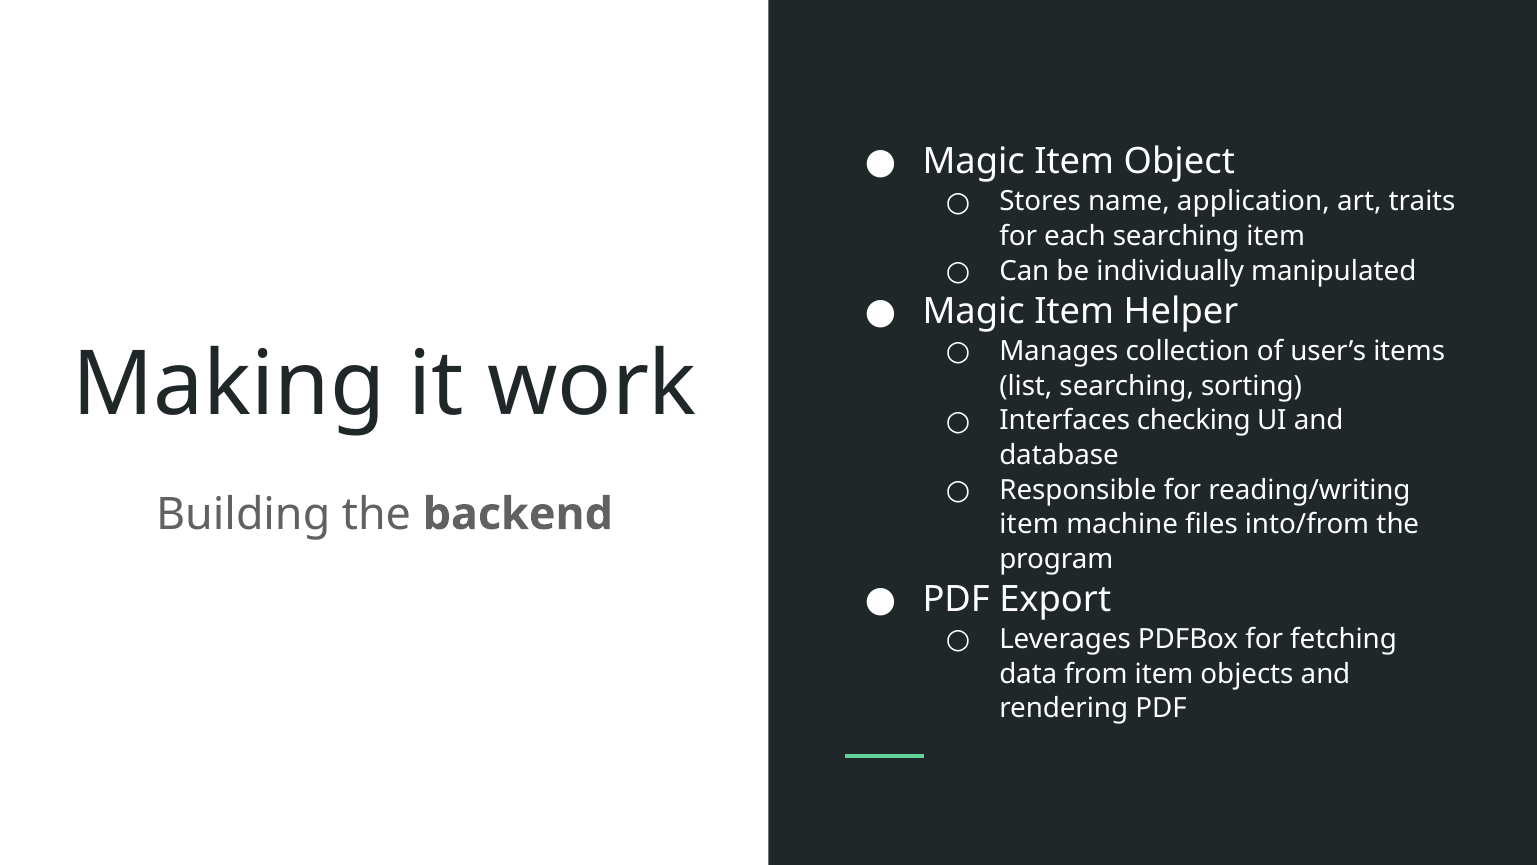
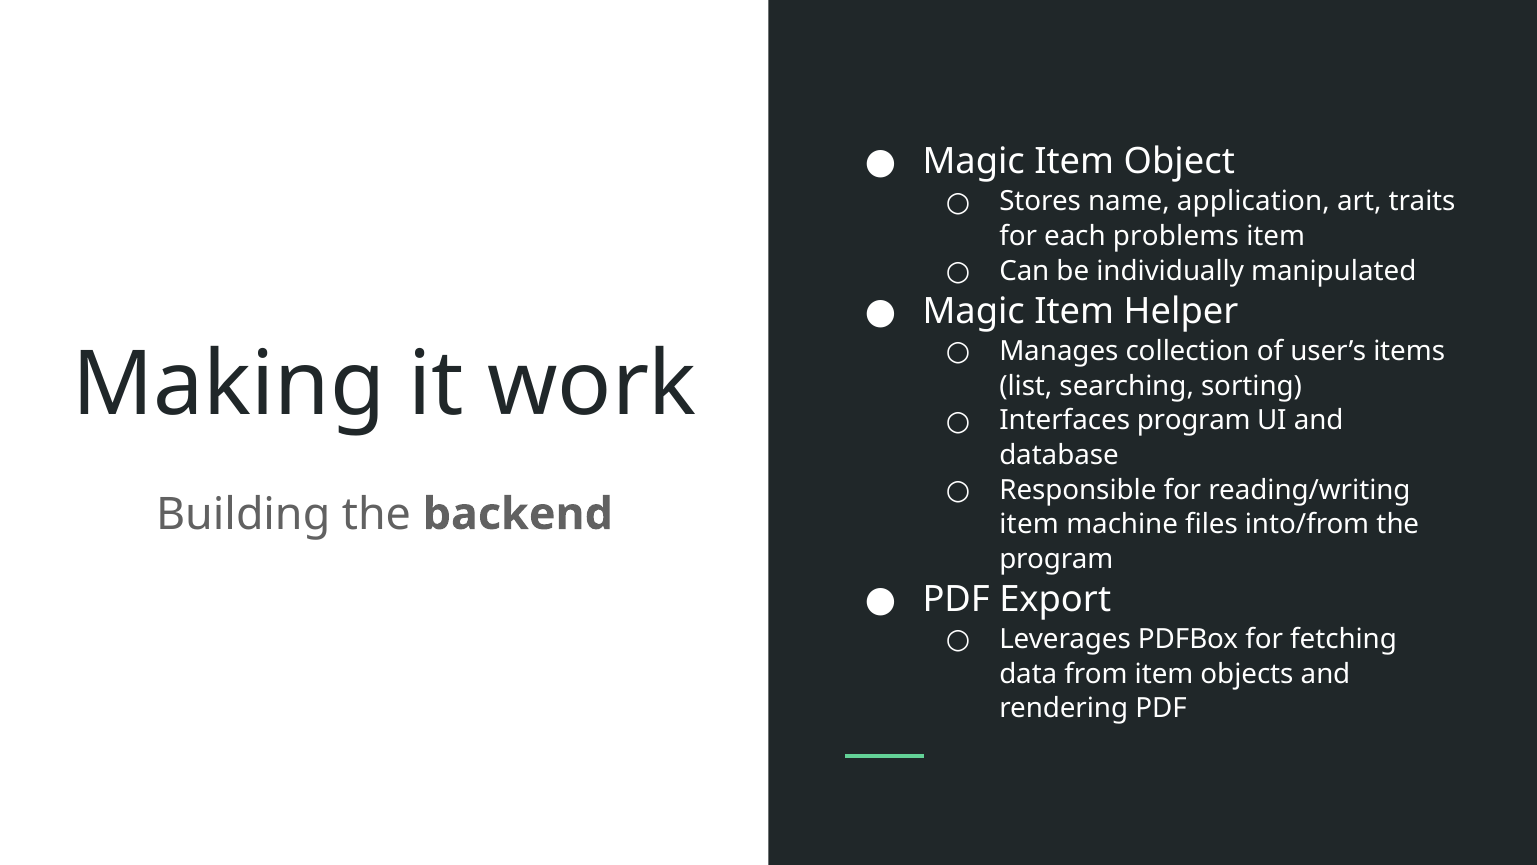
each searching: searching -> problems (1176, 236)
Interfaces checking: checking -> program (1194, 420)
